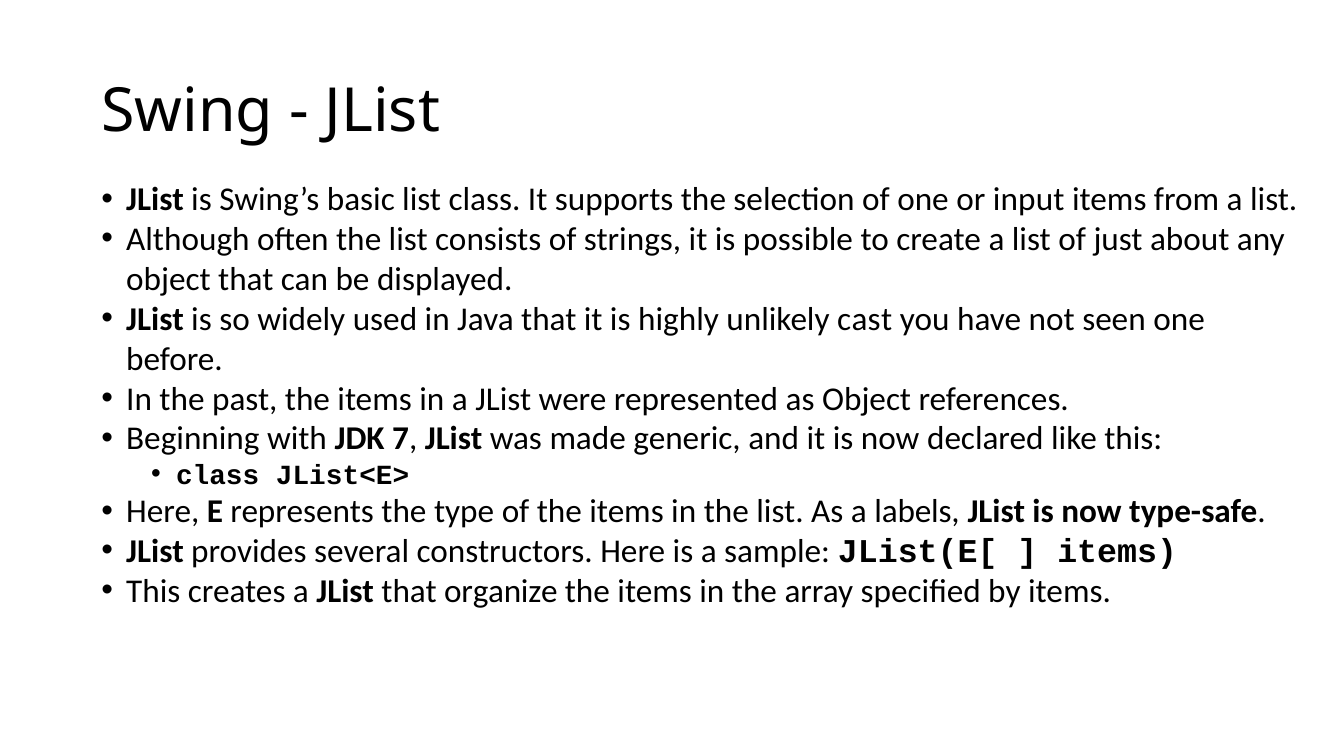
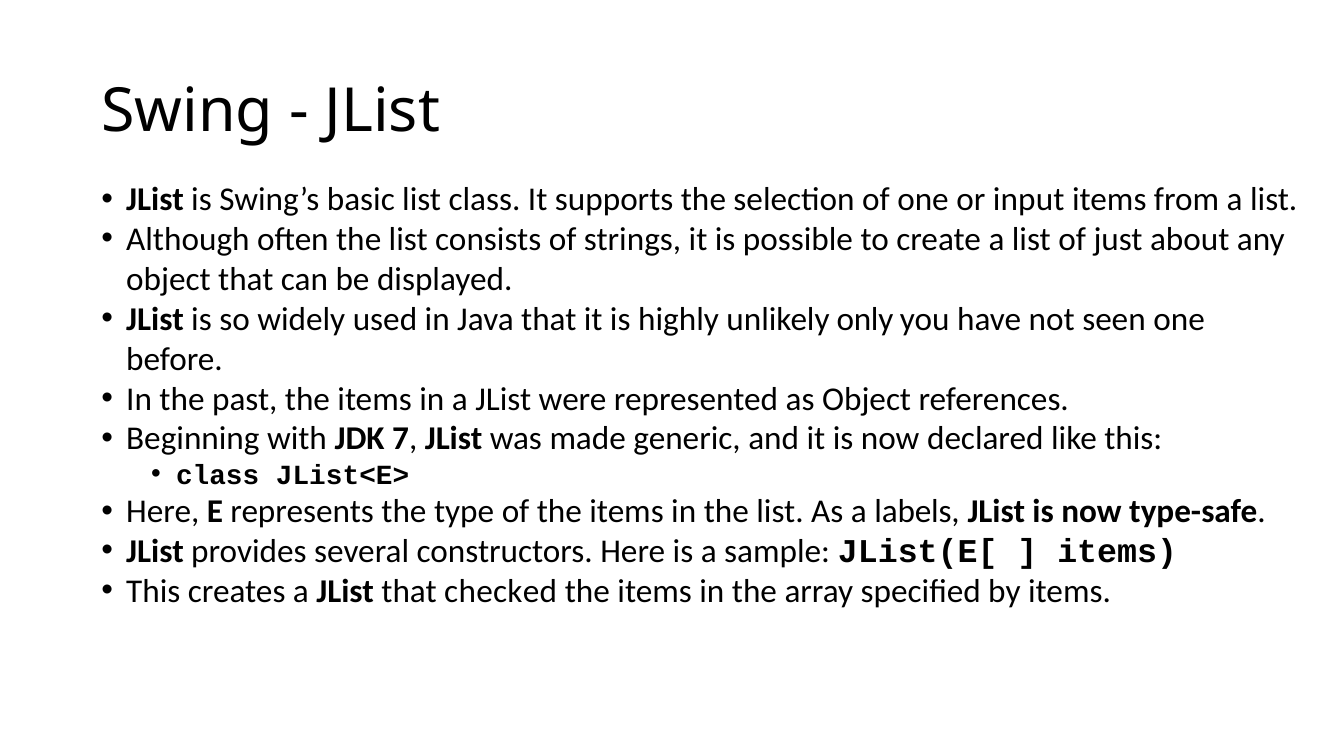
cast: cast -> only (865, 320)
organize: organize -> checked (501, 592)
